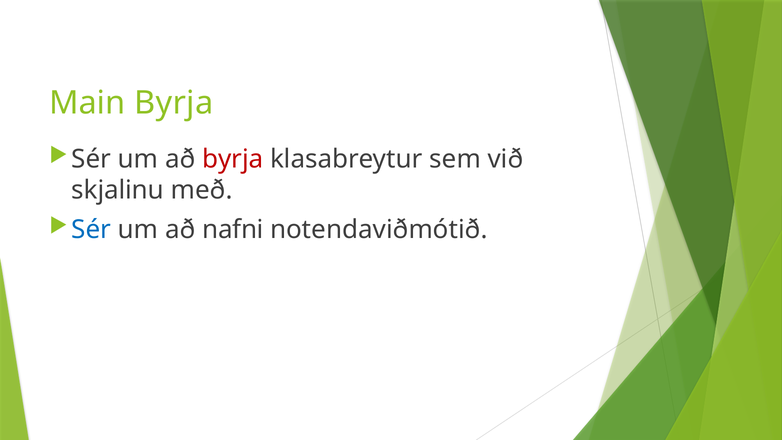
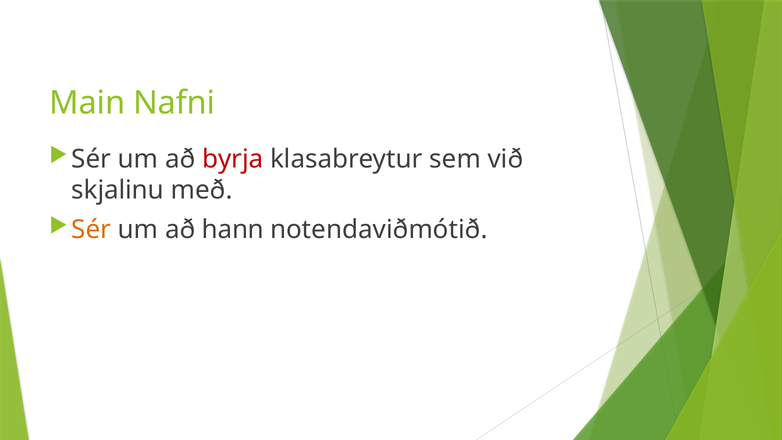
Main Byrja: Byrja -> Nafni (174, 103)
Sér colour: blue -> orange (91, 230)
nafni: nafni -> hann (233, 230)
